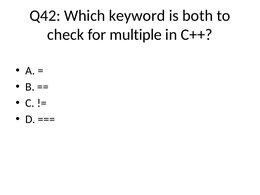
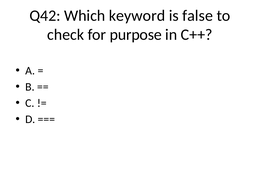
both: both -> false (198, 16)
multiple: multiple -> purpose (136, 35)
